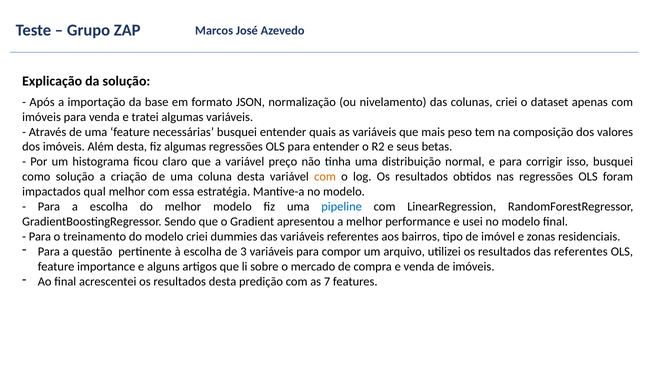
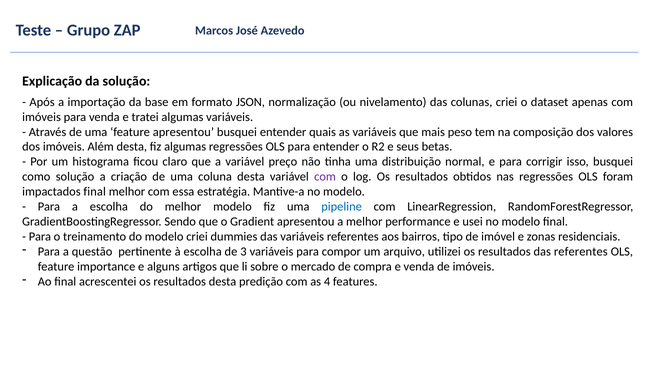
feature necessárias: necessárias -> apresentou (183, 132)
com colour: orange -> purple (325, 177)
impactados qual: qual -> final (95, 191)
7: 7 -> 4 (327, 281)
